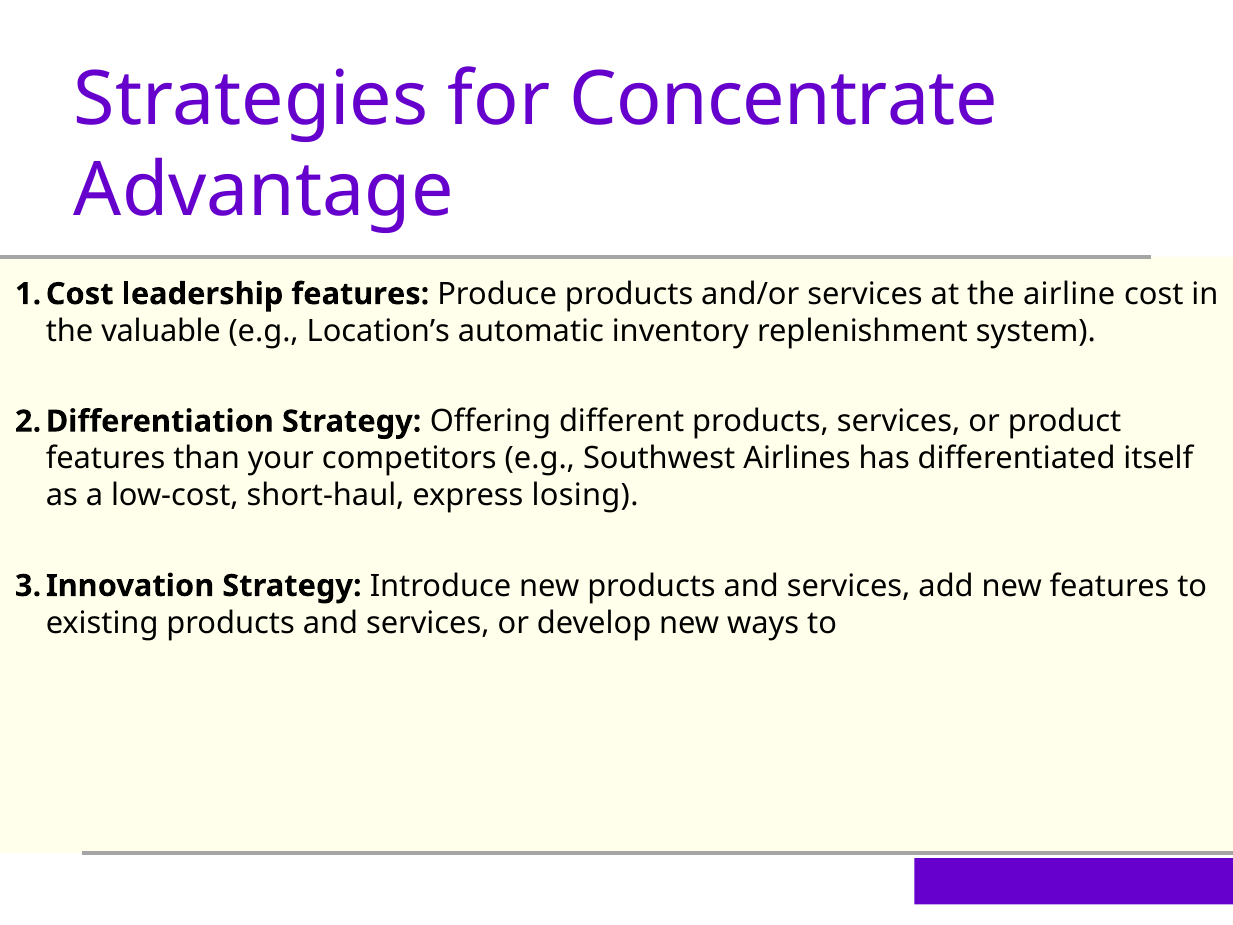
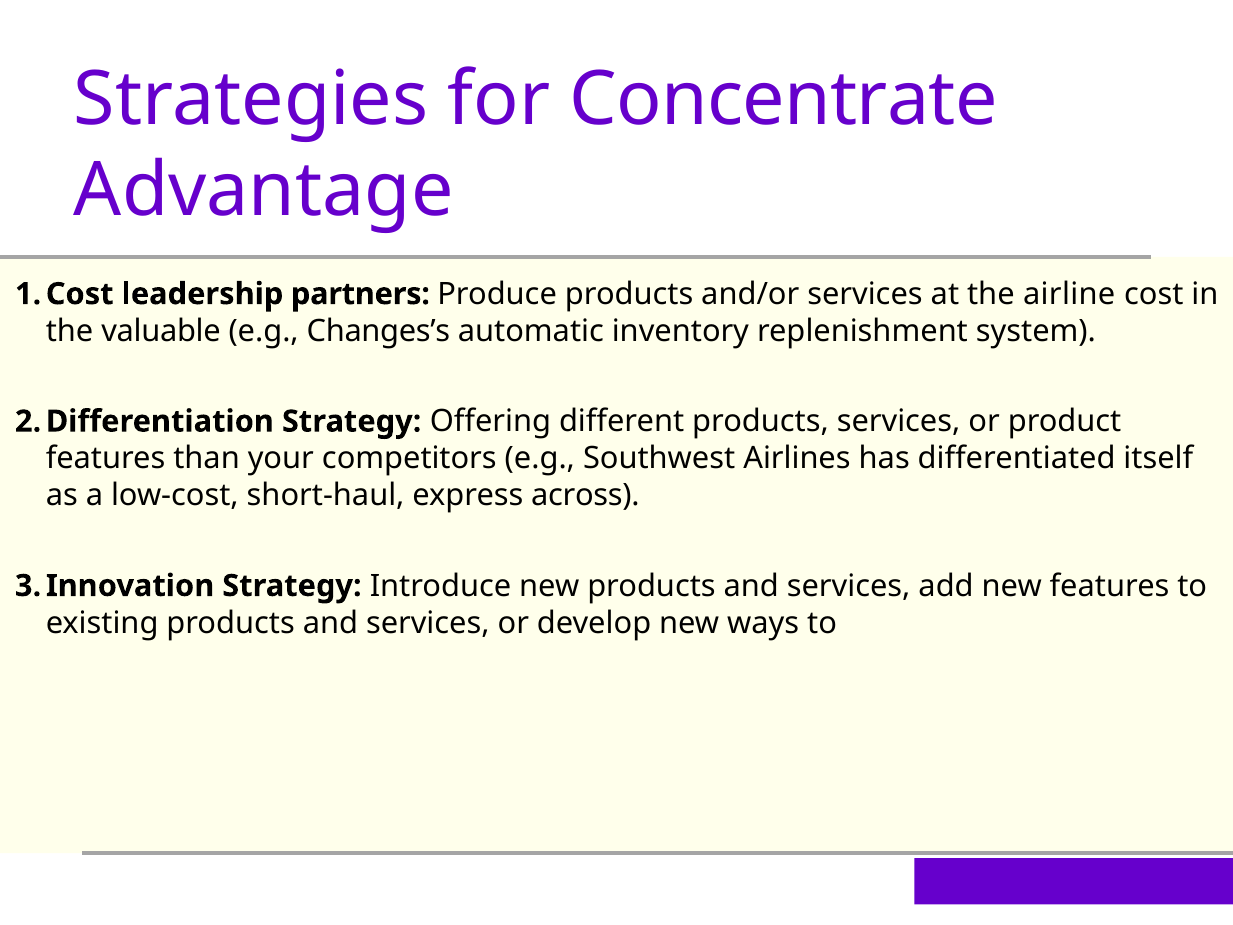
leadership features: features -> partners (360, 294)
Location’s: Location’s -> Changes’s (378, 331)
losing: losing -> across (585, 495)
